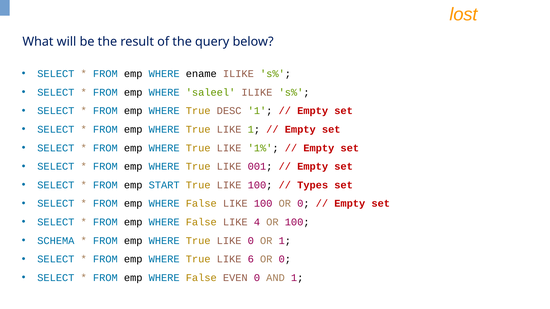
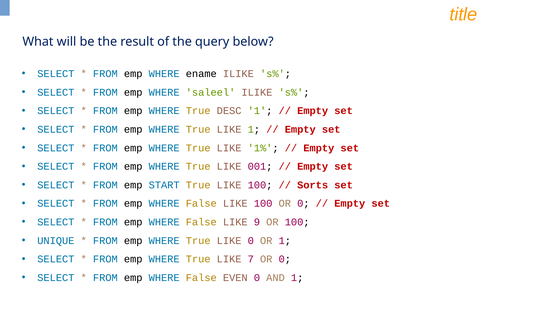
lost: lost -> title (464, 14)
Types: Types -> Sorts (313, 185)
4: 4 -> 9 (257, 222)
SCHEMA: SCHEMA -> UNIQUE (56, 241)
6: 6 -> 7 (251, 260)
